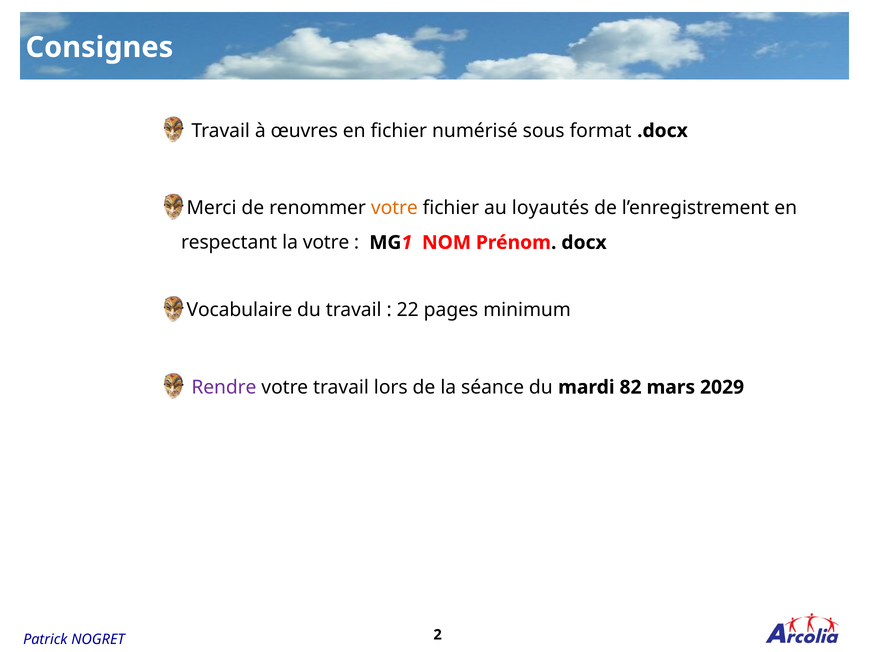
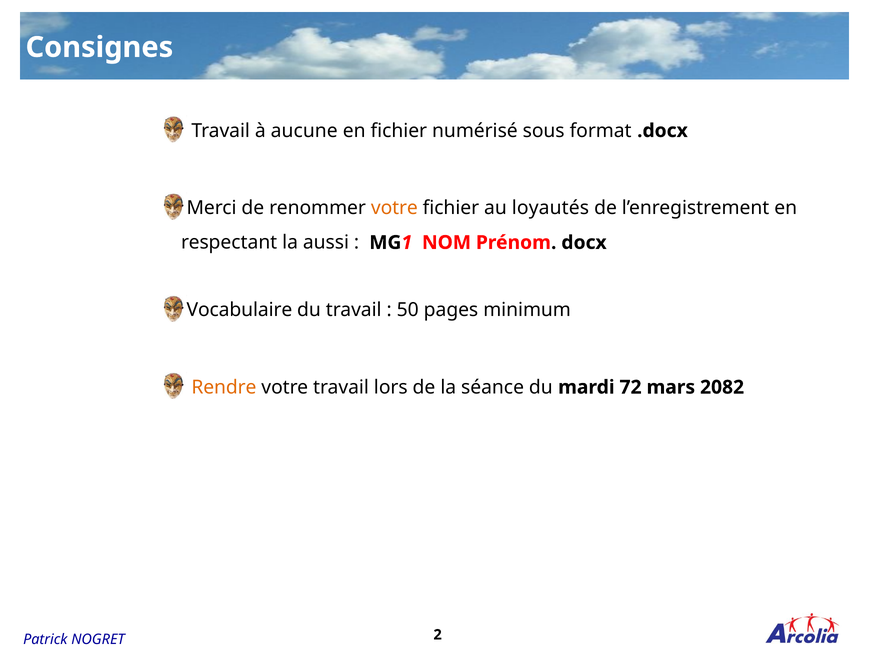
œuvres: œuvres -> aucune (304, 131)
la votre: votre -> aussi (326, 242)
22: 22 -> 50 (408, 310)
Rendre colour: purple -> orange (224, 387)
82: 82 -> 72 (631, 387)
2029: 2029 -> 2082 (722, 387)
